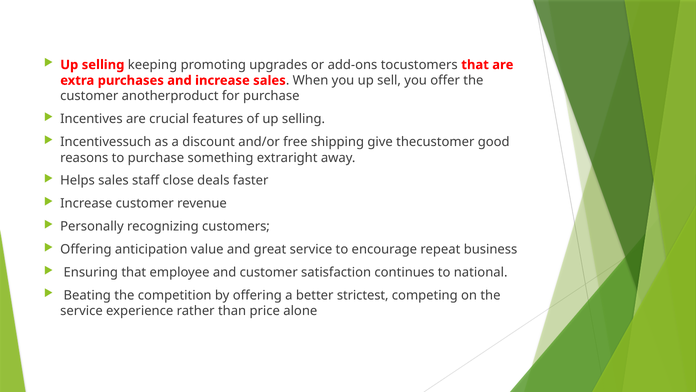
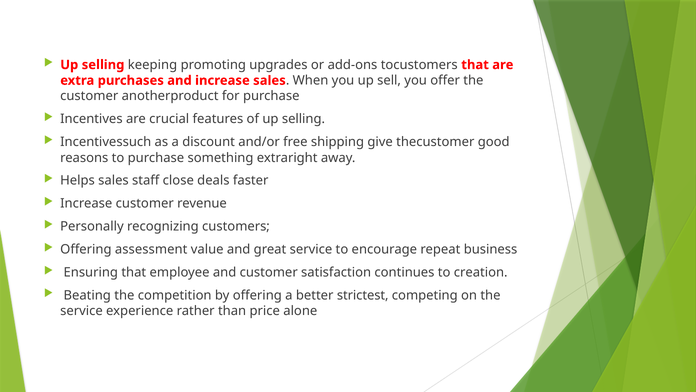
anticipation: anticipation -> assessment (151, 249)
national: national -> creation (481, 272)
